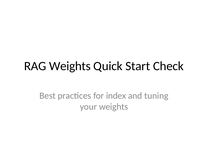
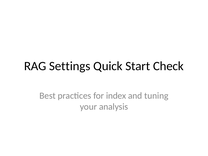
RAG Weights: Weights -> Settings (70, 66)
your weights: weights -> analysis (114, 107)
